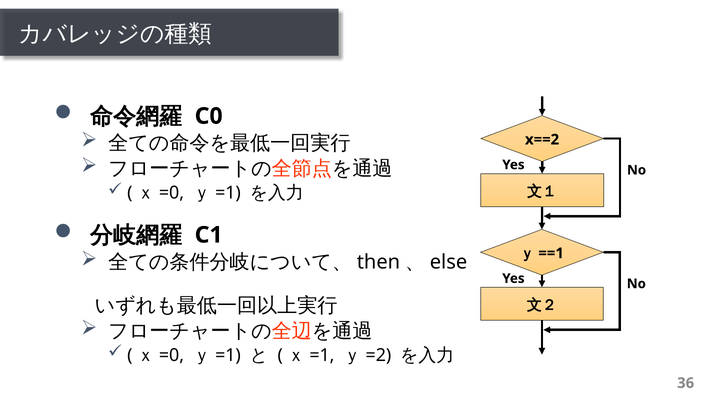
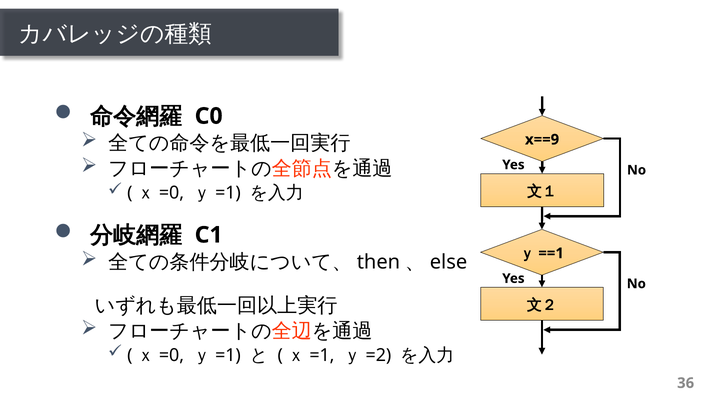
x==2: x==2 -> x==9 (542, 139)
